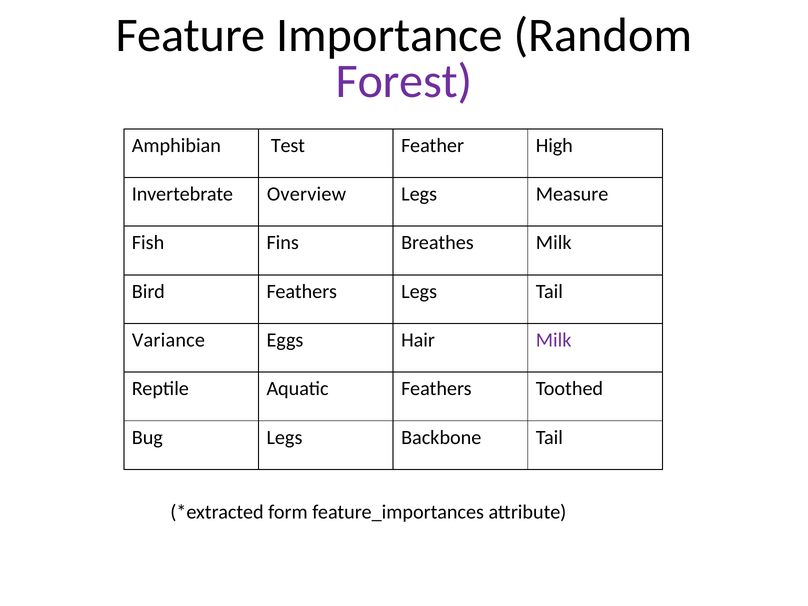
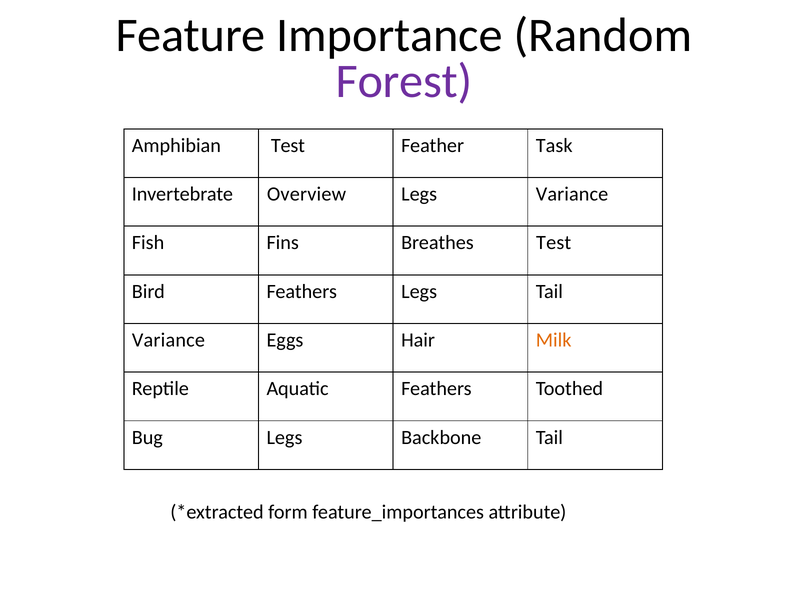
High: High -> Task (554, 146)
Legs Measure: Measure -> Variance (572, 194)
Breathes Milk: Milk -> Test (554, 243)
Milk colour: purple -> orange (554, 340)
